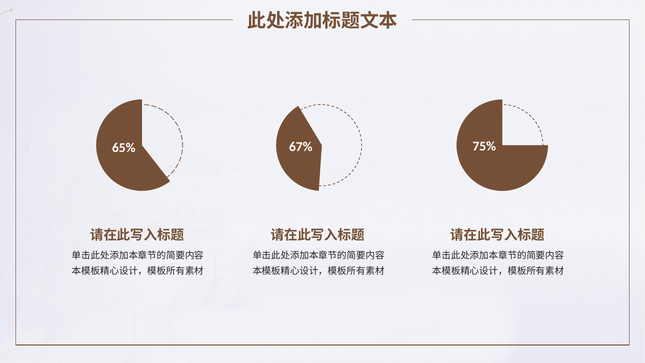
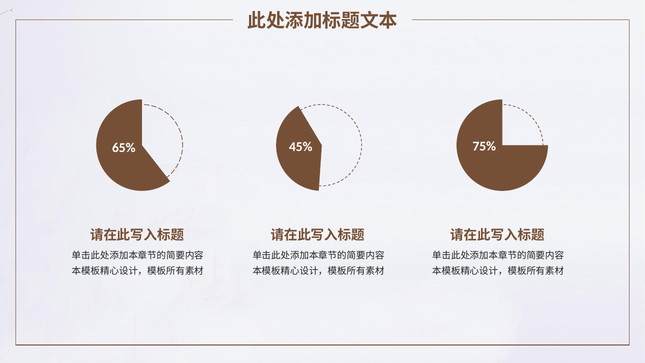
67%: 67% -> 45% (301, 147)
